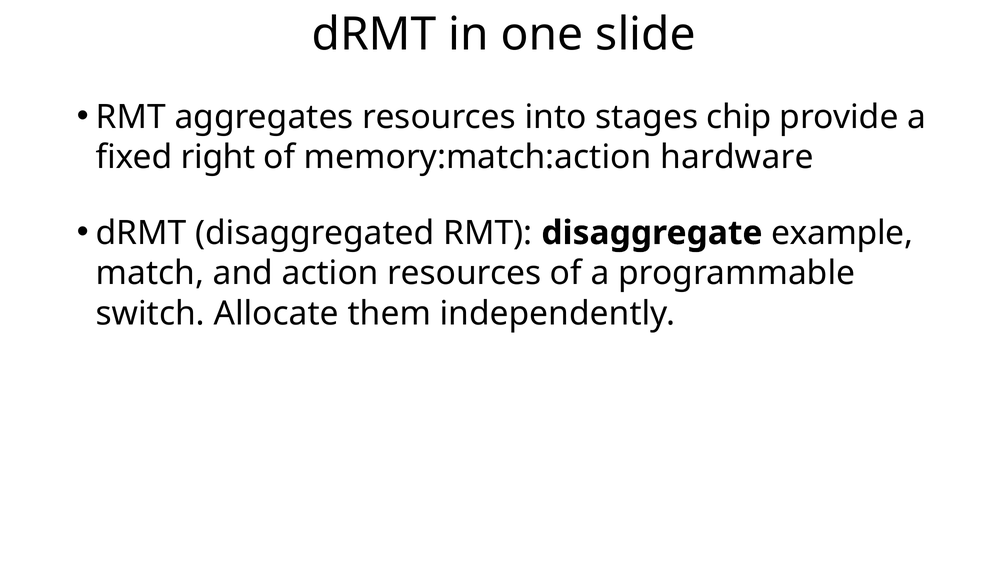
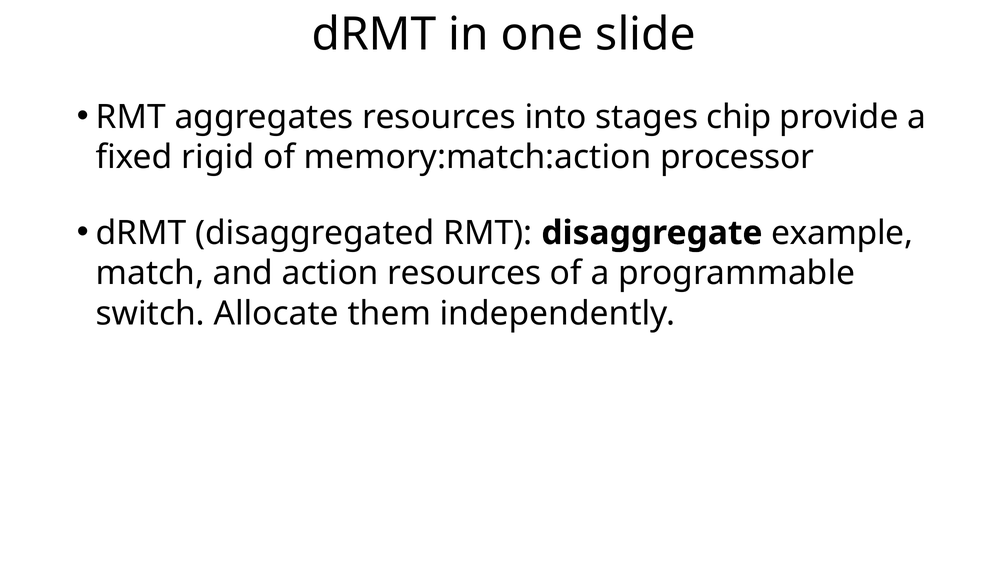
right: right -> rigid (218, 157)
hardware: hardware -> processor (737, 157)
